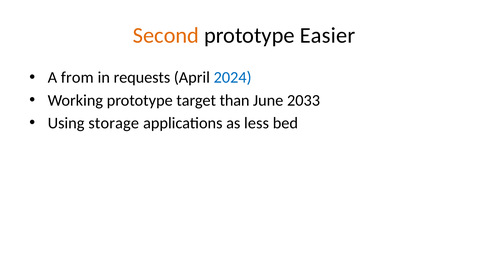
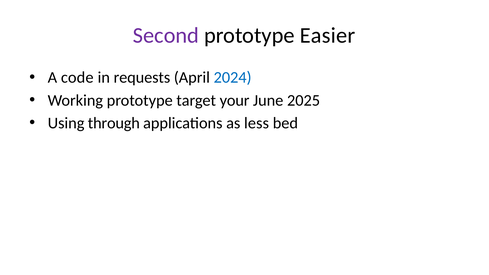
Second colour: orange -> purple (166, 35)
from: from -> code (77, 78)
than: than -> your (235, 100)
2033: 2033 -> 2025 (304, 100)
storage: storage -> through (114, 123)
